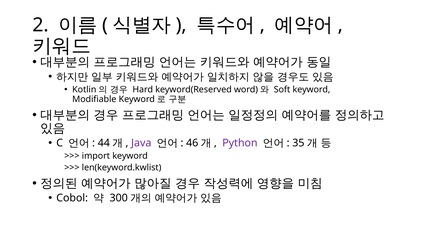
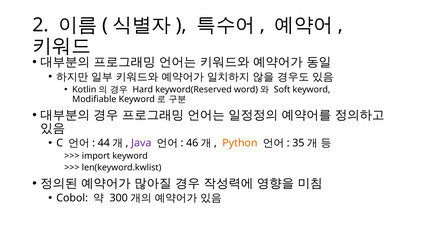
Python colour: purple -> orange (240, 143)
